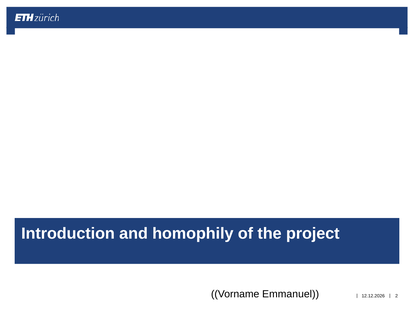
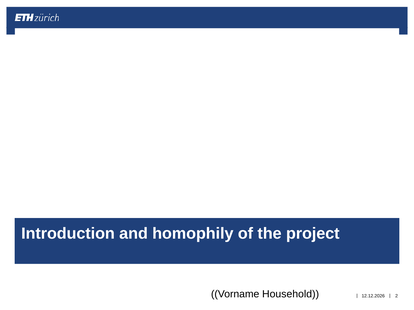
Emmanuel: Emmanuel -> Household (291, 295)
